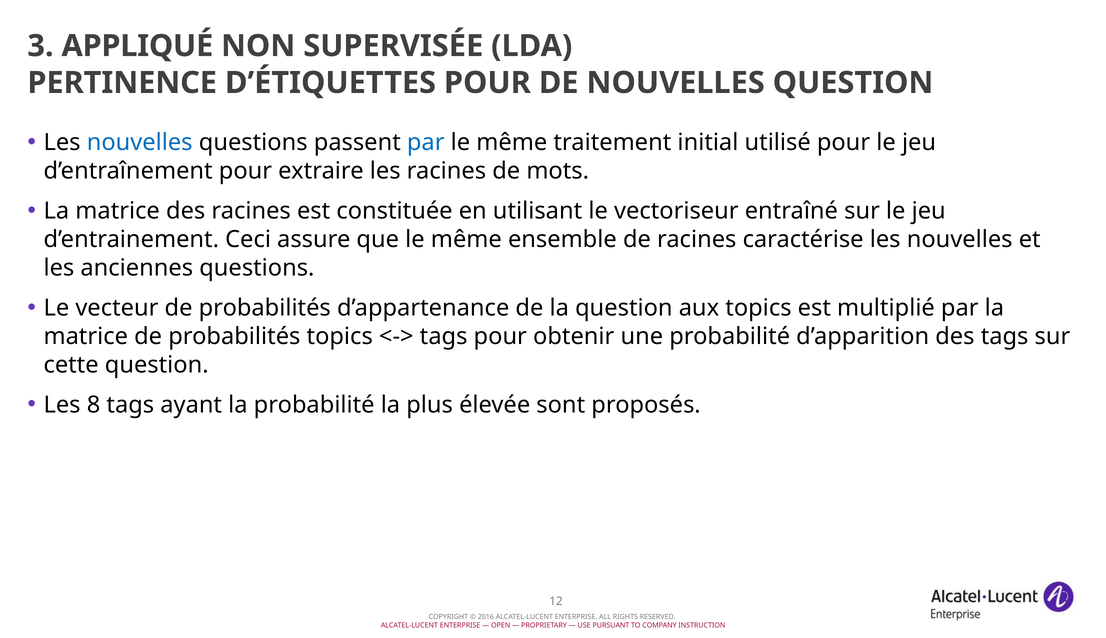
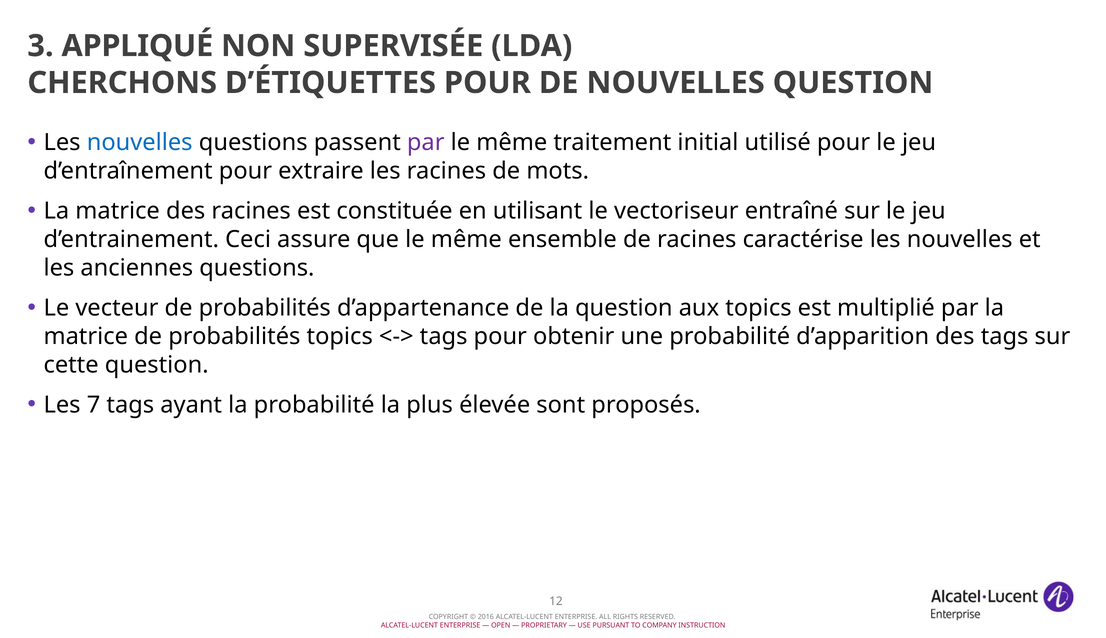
PERTINENCE: PERTINENCE -> CHERCHONS (122, 83)
par colour: blue -> purple (426, 143)
8: 8 -> 7 (94, 405)
